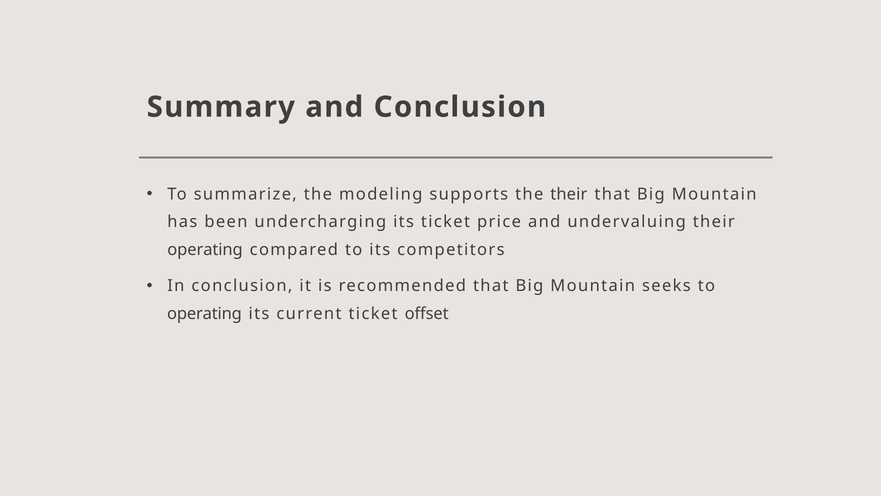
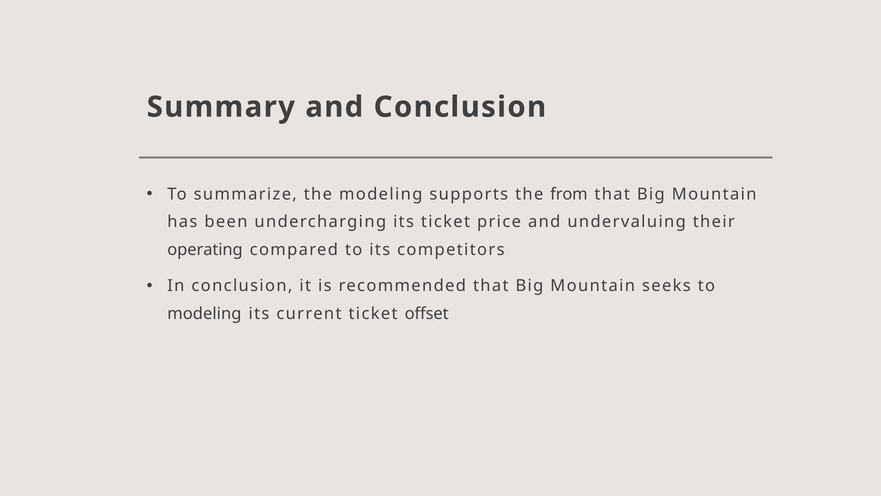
the their: their -> from (569, 194)
operating: operating -> modeling (204, 313)
